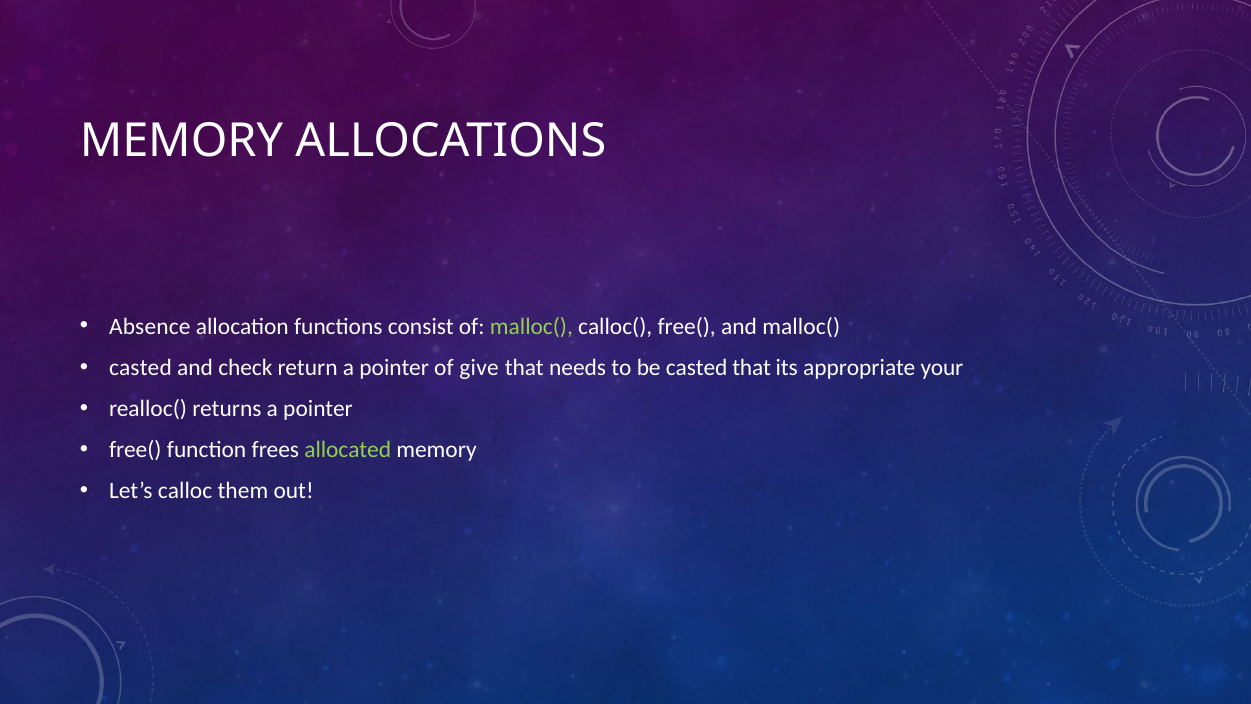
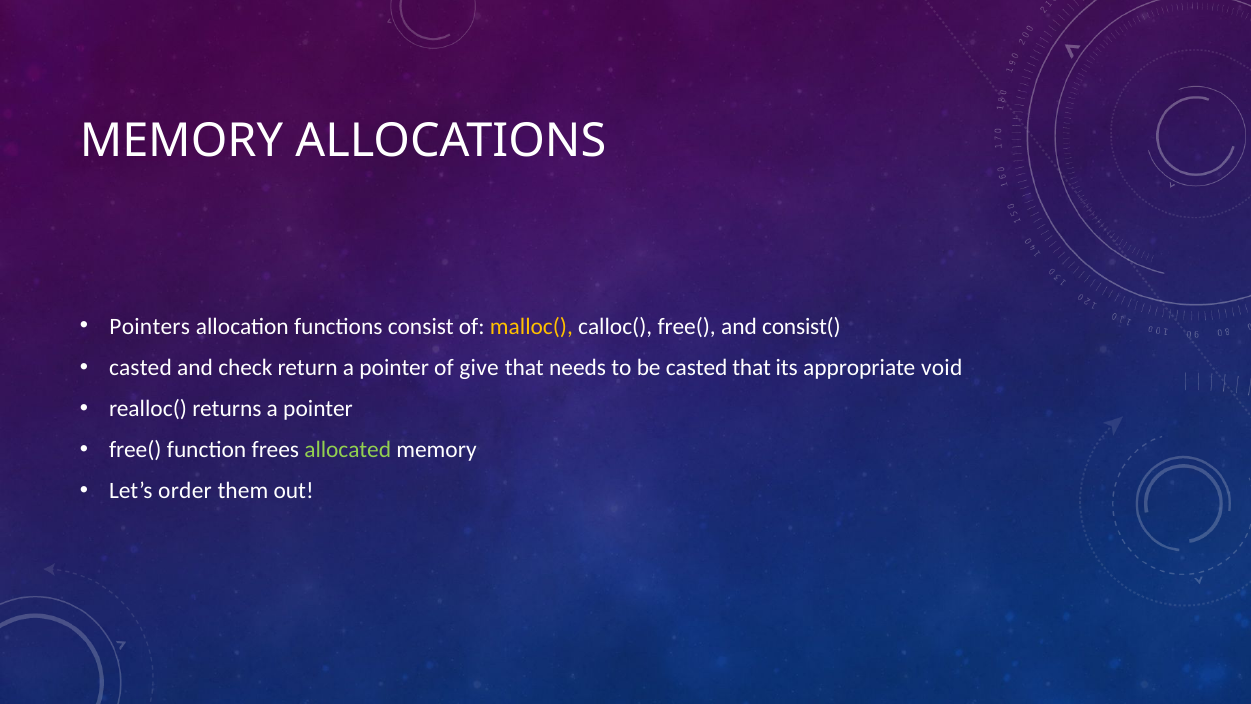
Absence: Absence -> Pointers (150, 326)
malloc( colour: light green -> yellow (531, 326)
and malloc(: malloc( -> consist( (801, 326)
your: your -> void (942, 367)
calloc: calloc -> order (185, 491)
